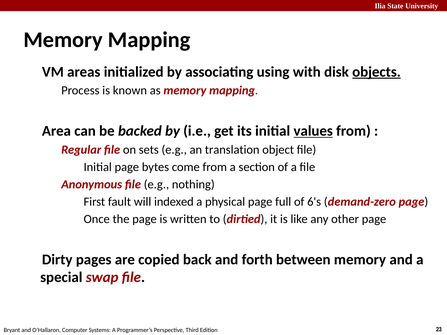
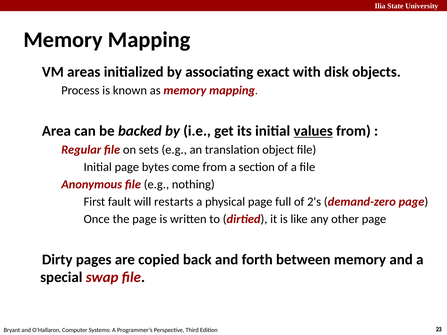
using: using -> exact (273, 72)
objects underline: present -> none (376, 72)
indexed: indexed -> restarts (174, 202)
6's: 6's -> 2's (314, 202)
